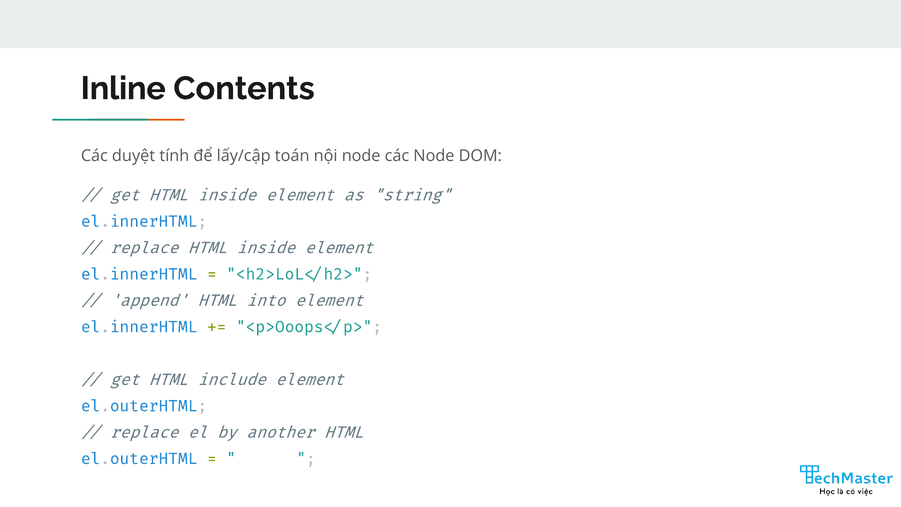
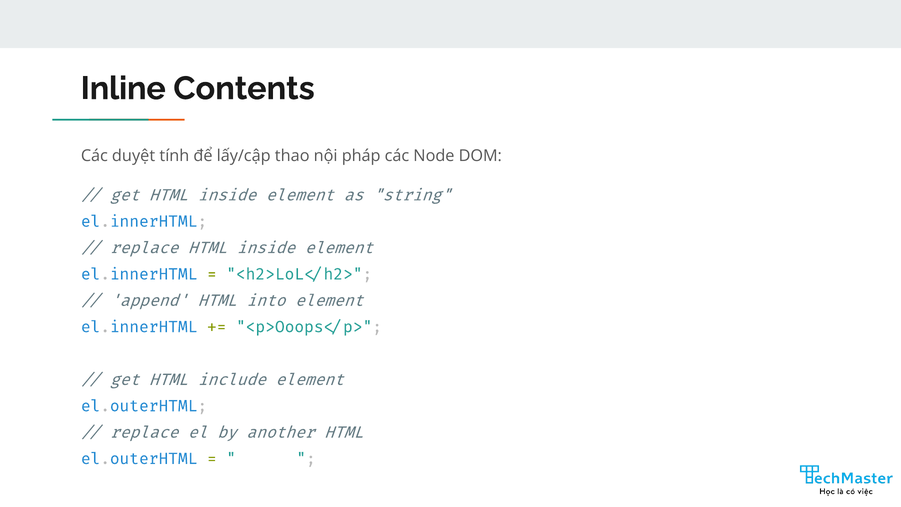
toán: toán -> thao (292, 156)
nội node: node -> pháp (361, 156)
